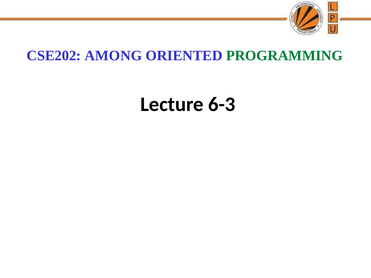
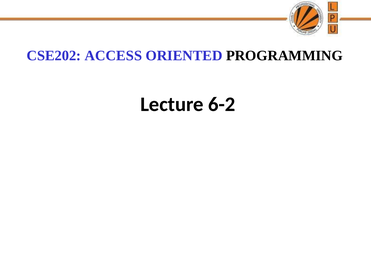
AMONG: AMONG -> ACCESS (113, 56)
PROGRAMMING colour: green -> black (284, 56)
6-3: 6-3 -> 6-2 (222, 104)
